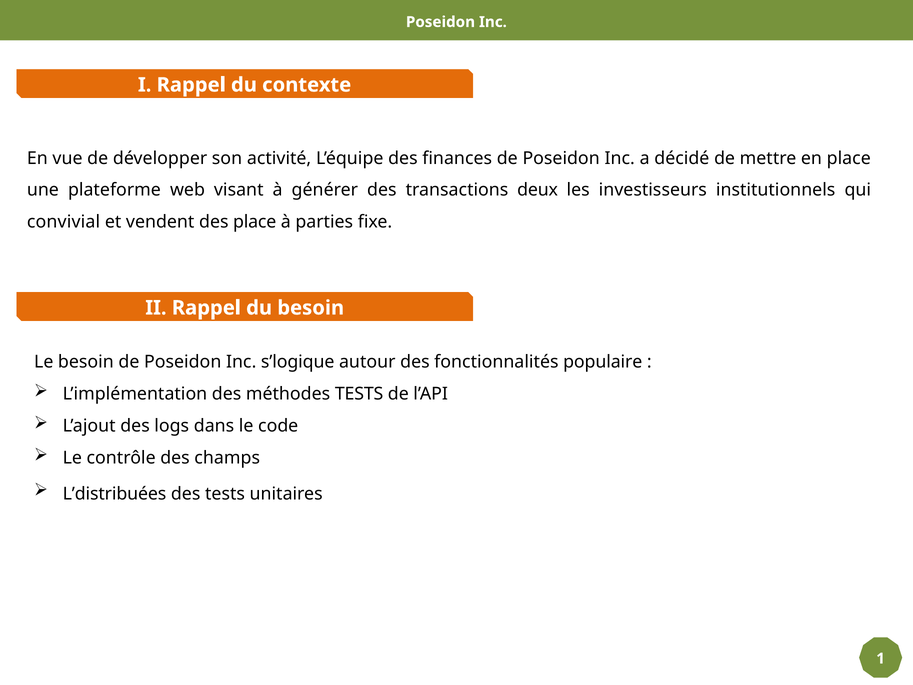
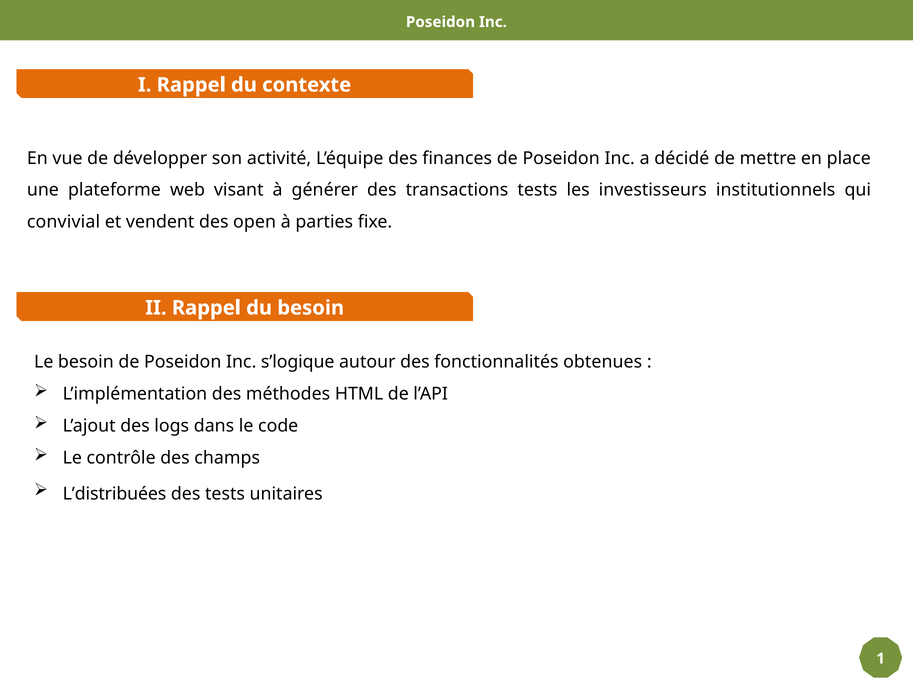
transactions deux: deux -> tests (537, 190)
des place: place -> open (255, 222)
populaire: populaire -> obtenues (603, 362)
méthodes TESTS: TESTS -> HTML (359, 394)
